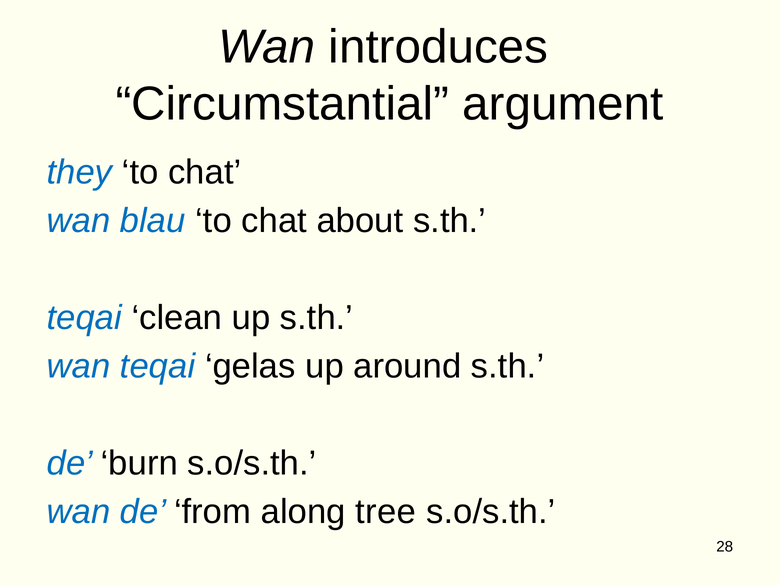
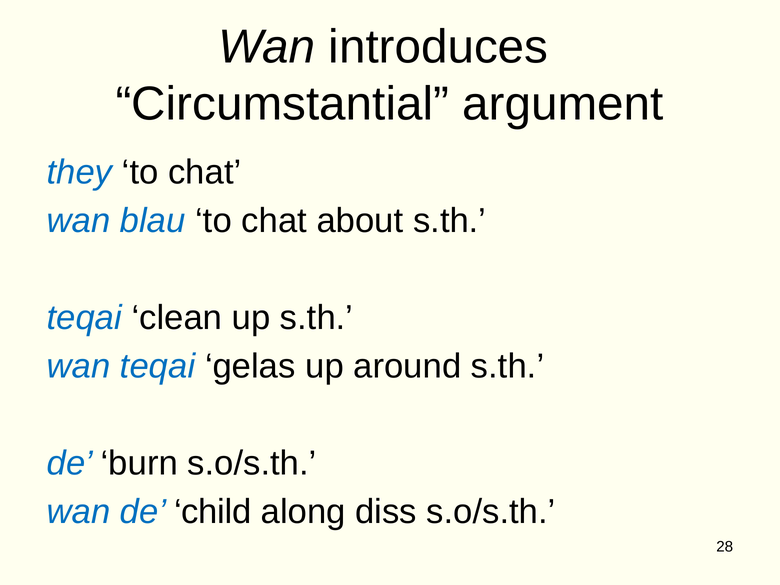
from: from -> child (213, 512)
tree: tree -> diss (386, 512)
